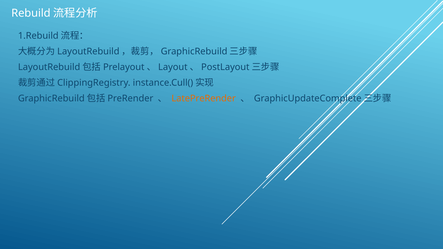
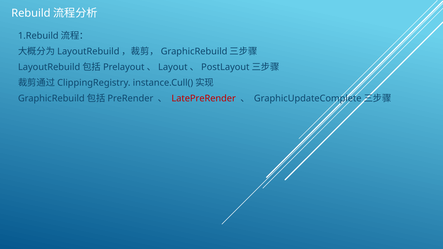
LatePreRender colour: orange -> red (204, 98)
